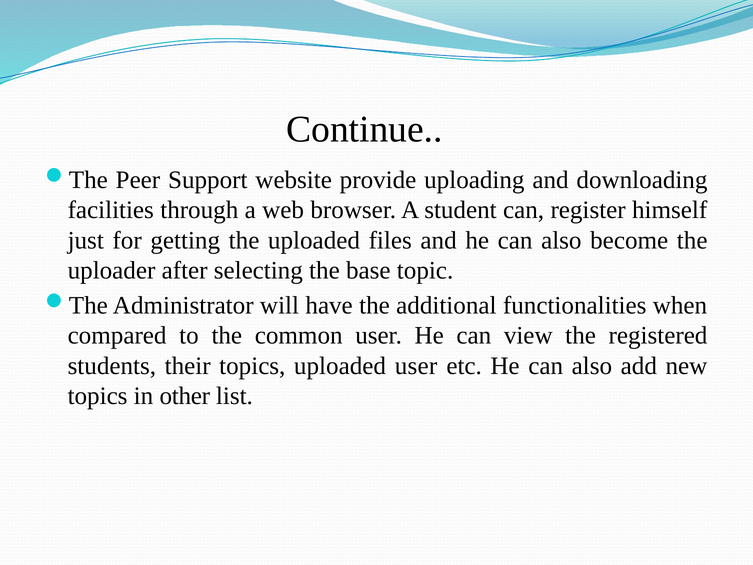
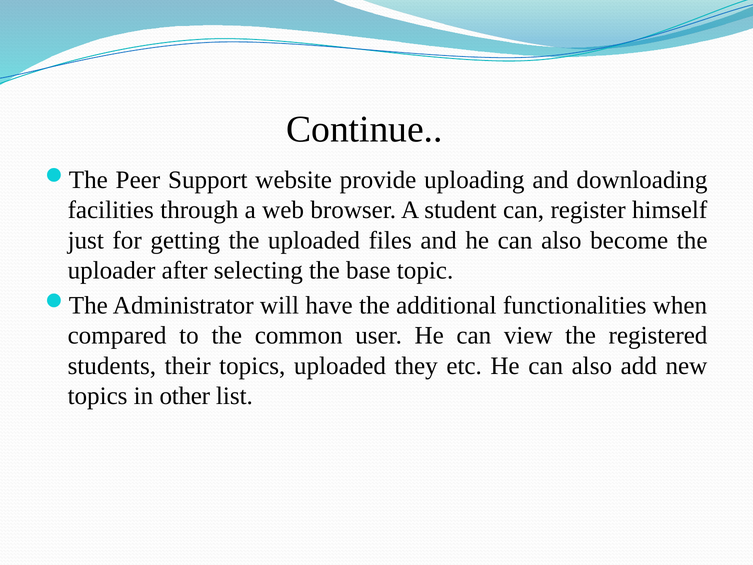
uploaded user: user -> they (416, 366)
